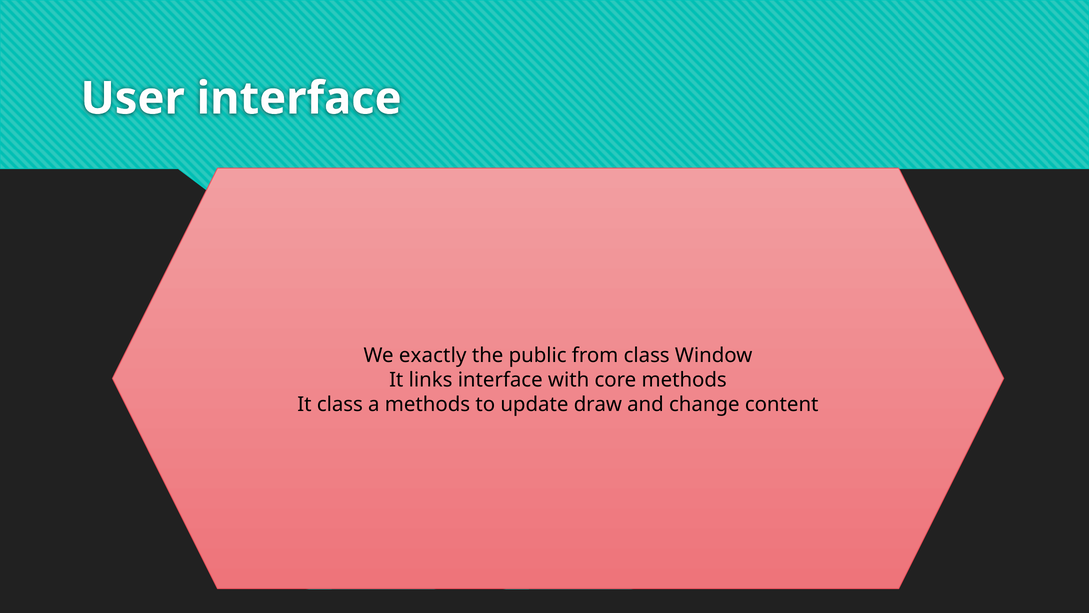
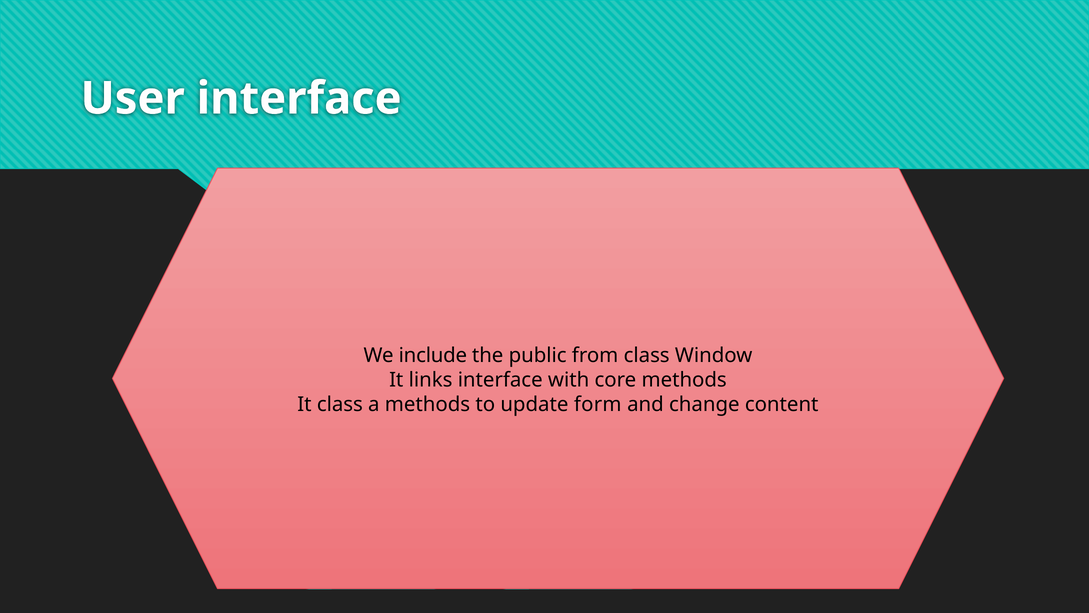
exactly: exactly -> include (433, 355)
draw: draw -> form (598, 404)
